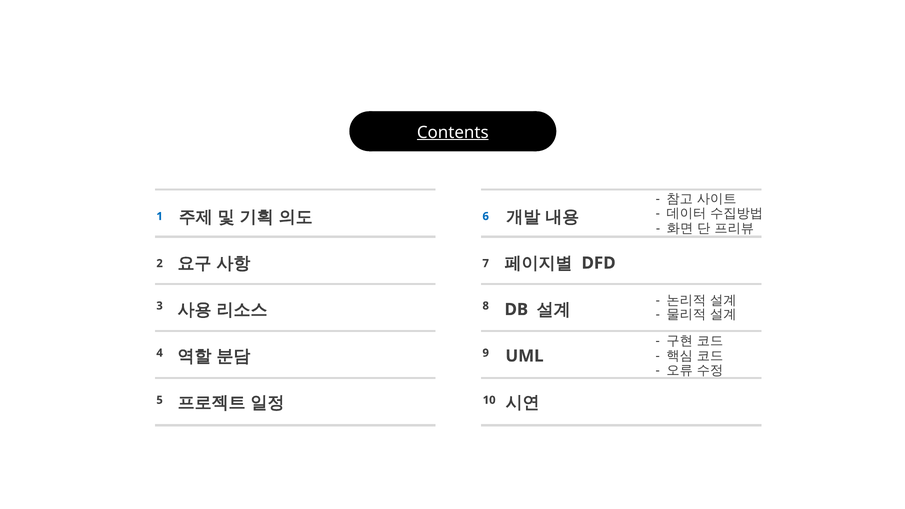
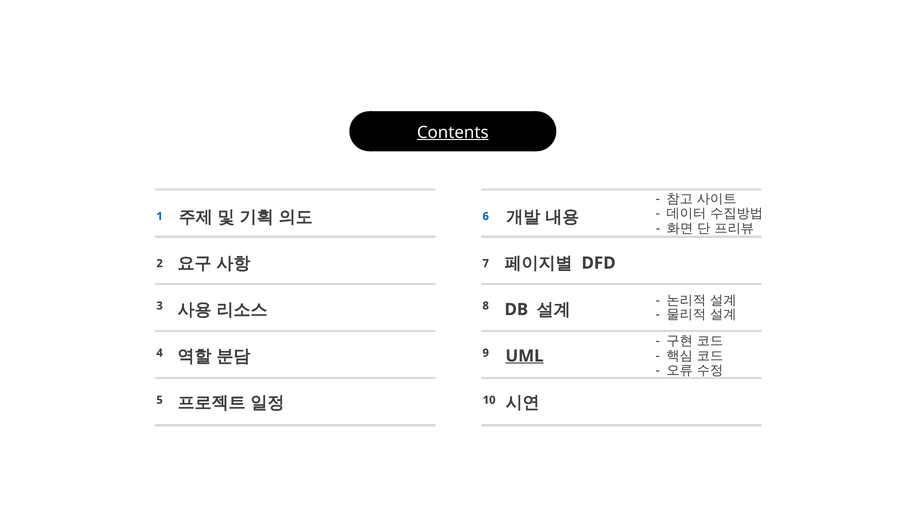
UML underline: none -> present (524, 356)
